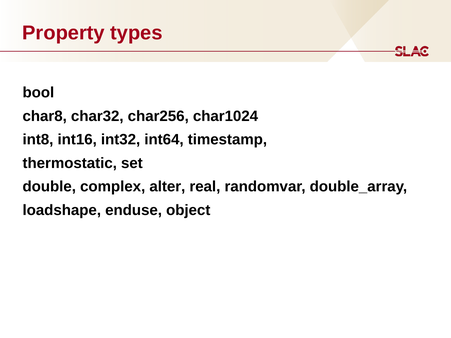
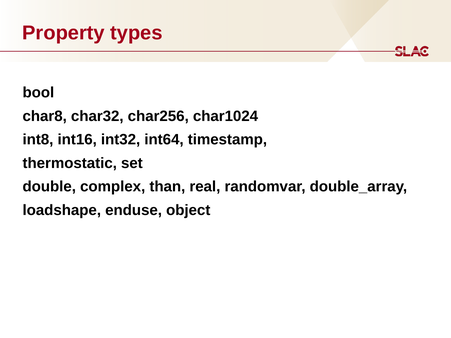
alter: alter -> than (167, 187)
